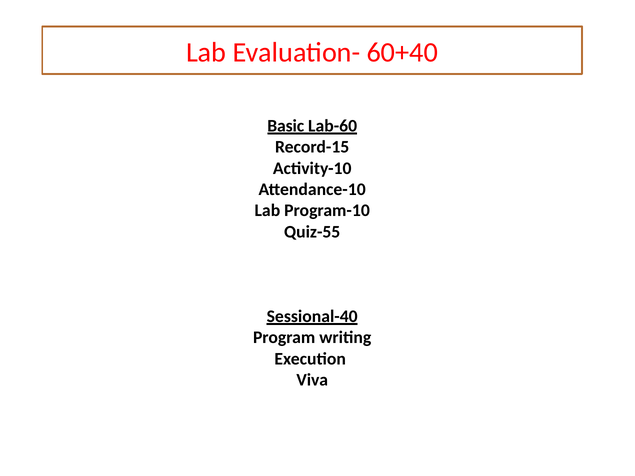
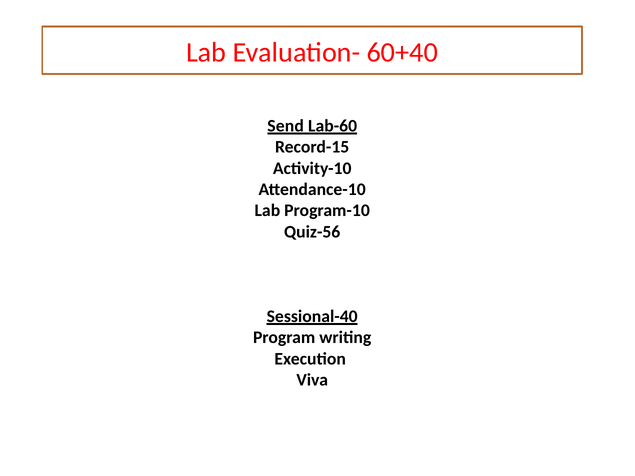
Basic: Basic -> Send (286, 126)
Quiz-55: Quiz-55 -> Quiz-56 (312, 232)
